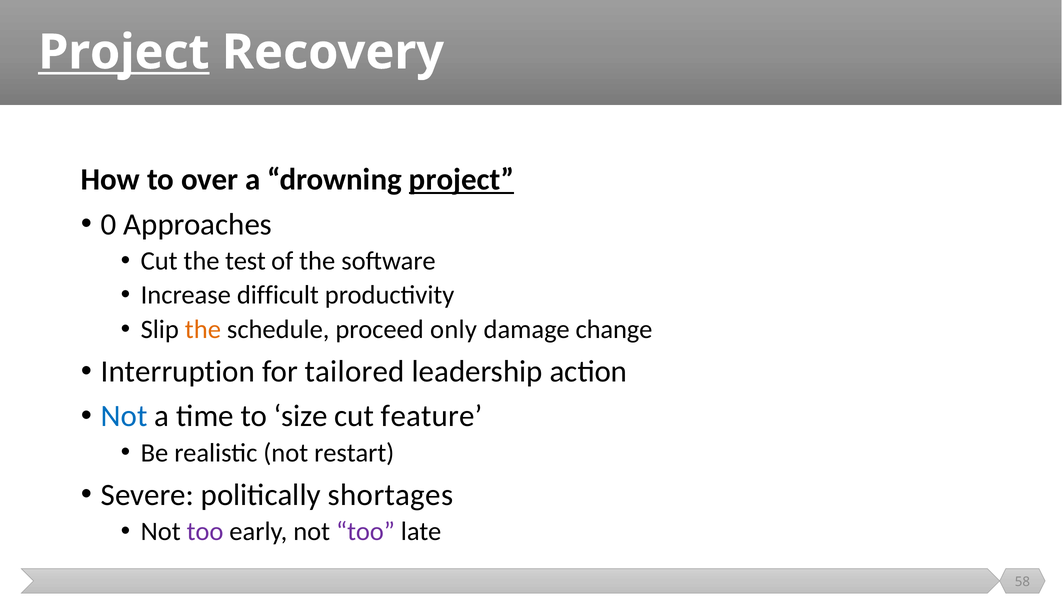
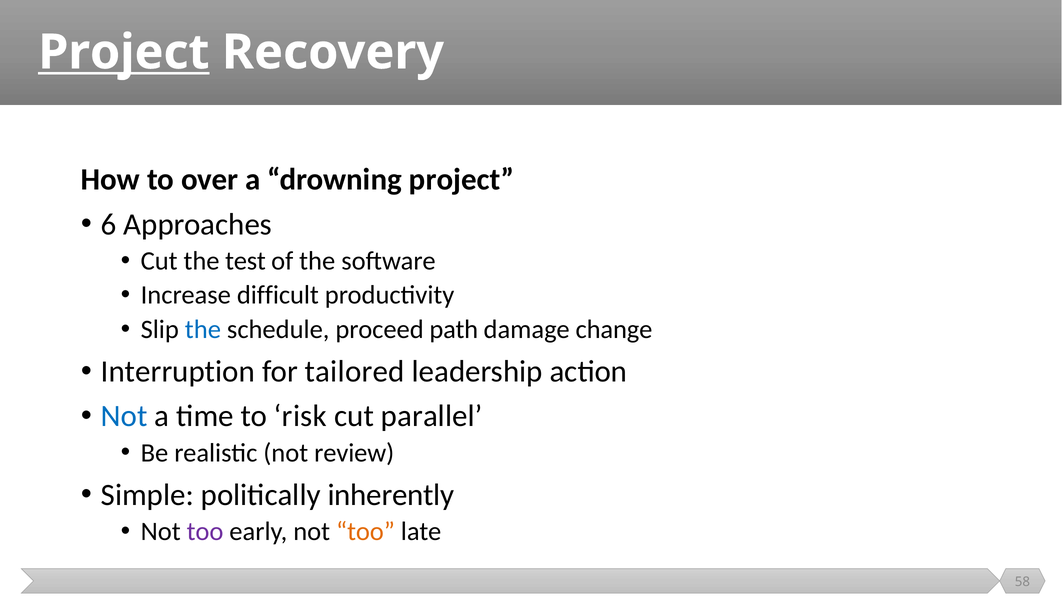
project underline: present -> none (461, 180)
0: 0 -> 6 (109, 224)
the colour: orange -> blue (203, 329)
only: only -> path (454, 329)
size: size -> risk (300, 416)
feature: feature -> parallel (432, 416)
restart: restart -> review (354, 452)
Severe: Severe -> Simple (147, 494)
shortages: shortages -> inherently (391, 494)
too colour: purple -> orange (365, 531)
